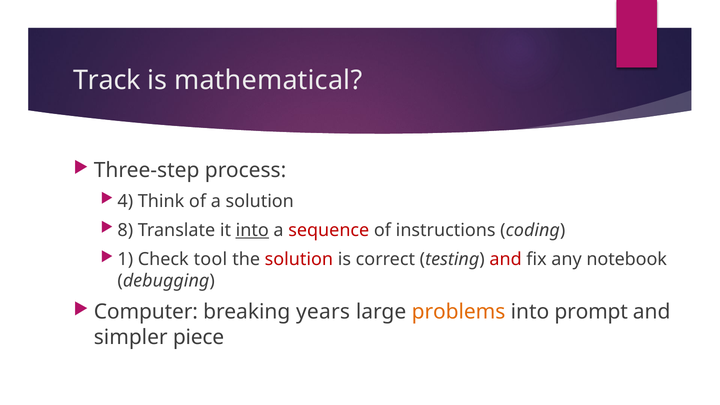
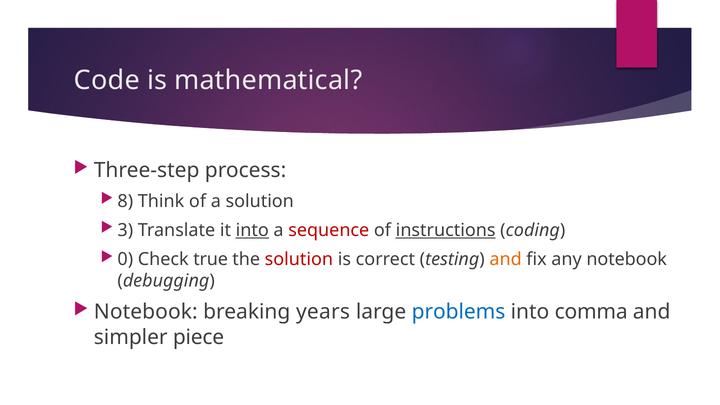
Track: Track -> Code (107, 80)
4: 4 -> 8 (125, 201)
8: 8 -> 3 (125, 230)
instructions underline: none -> present (446, 230)
1: 1 -> 0 (125, 259)
tool: tool -> true (211, 259)
and colour: red -> orange (506, 259)
Computer: Computer -> Notebook (146, 312)
problems colour: orange -> blue (459, 312)
prompt: prompt -> comma (591, 312)
